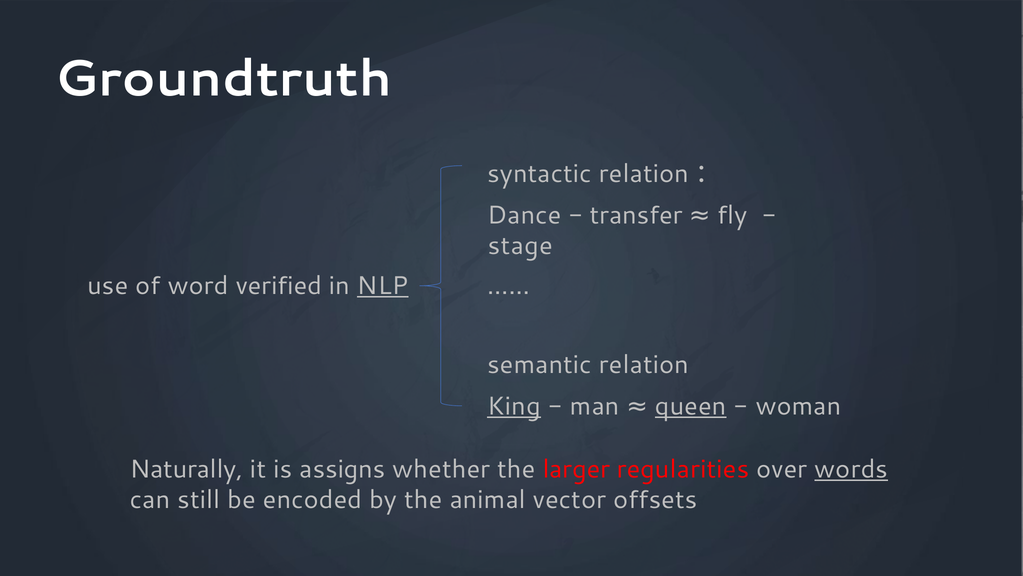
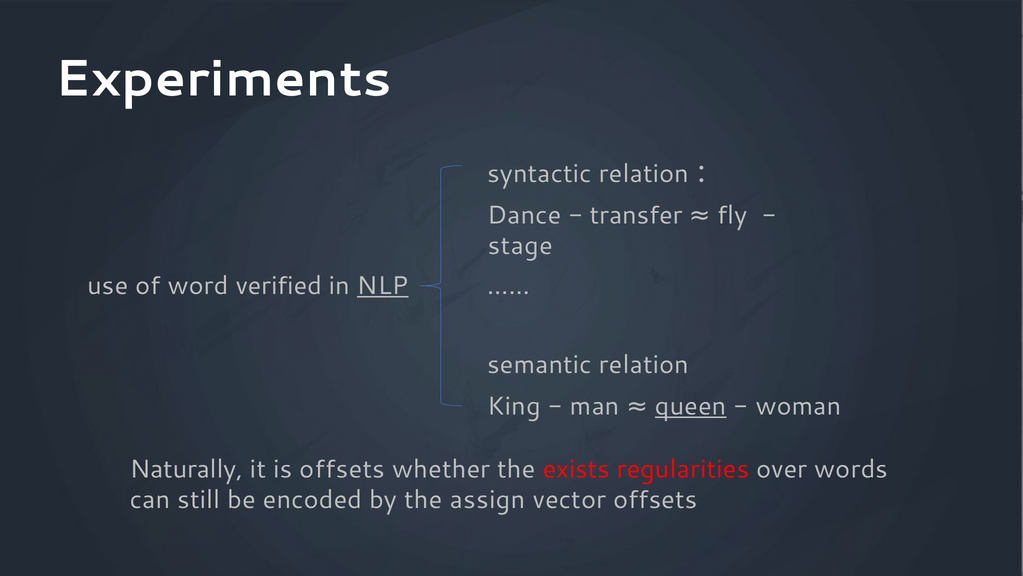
Groundtruth: Groundtruth -> Experiments (223, 79)
King underline: present -> none (514, 406)
is assigns: assigns -> offsets (342, 469)
larger: larger -> exists (576, 469)
words underline: present -> none (851, 469)
animal: animal -> assign (488, 499)
